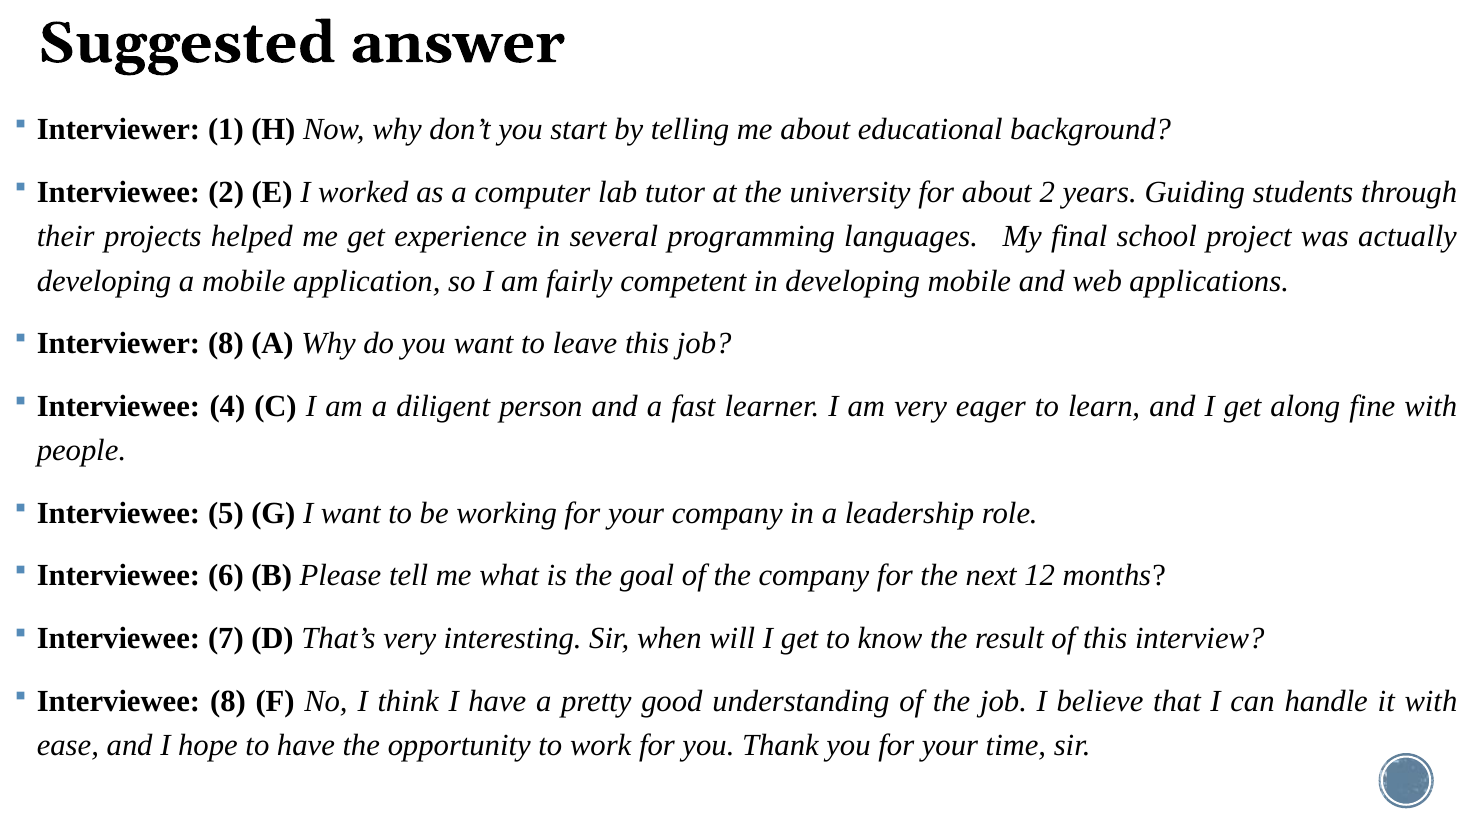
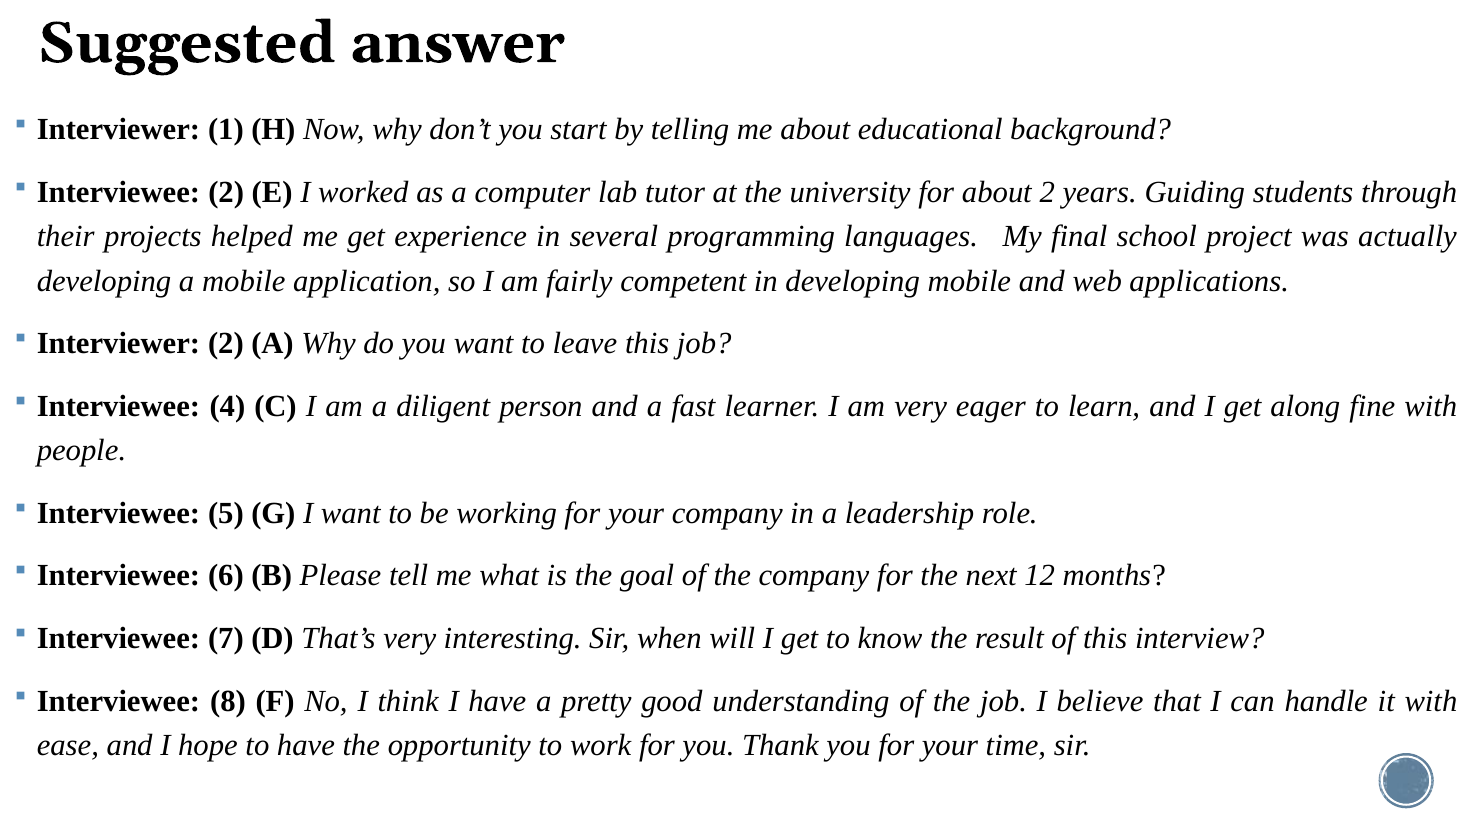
Interviewer 8: 8 -> 2 (226, 344)
